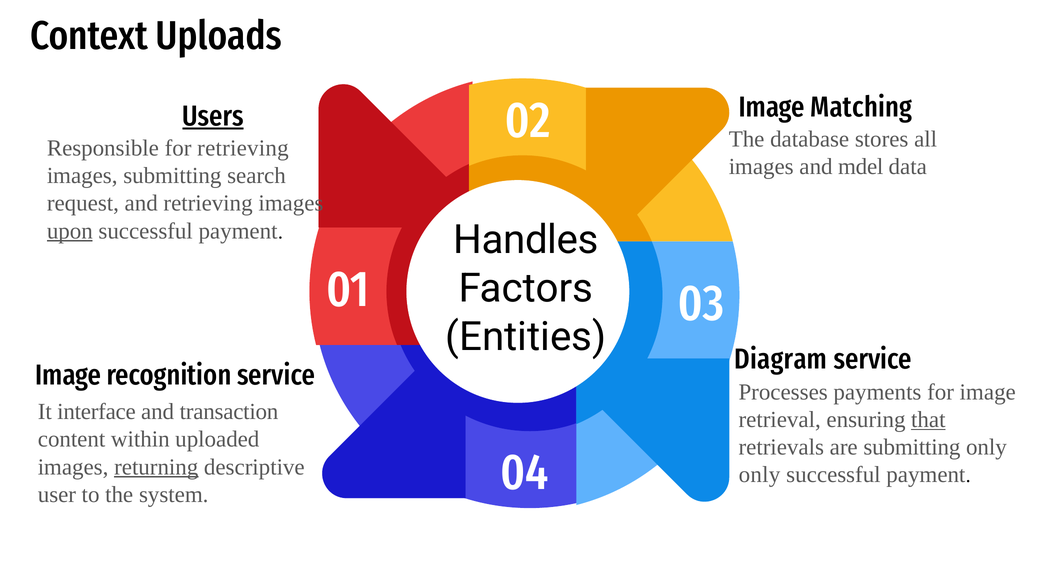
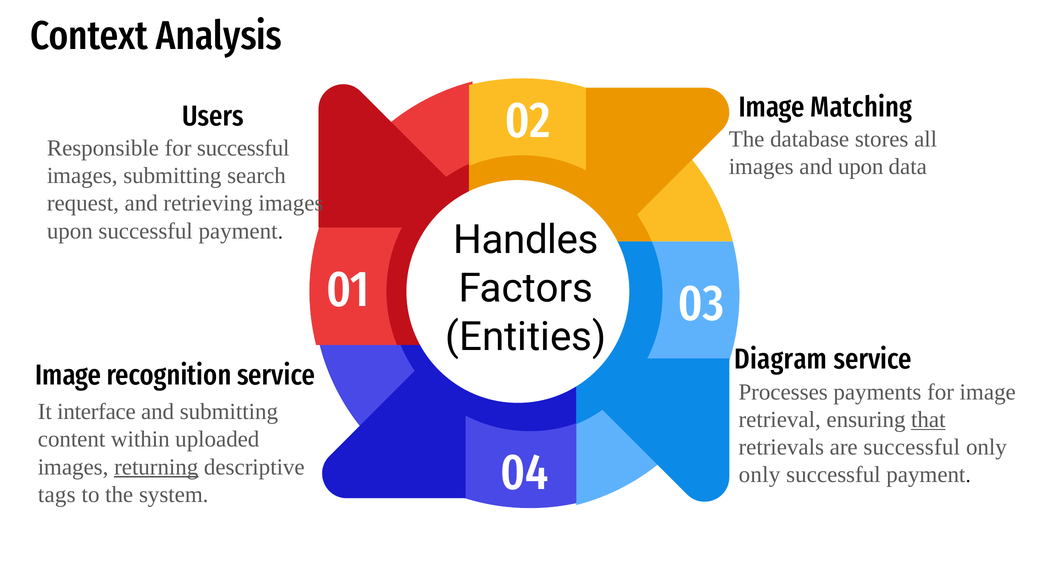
Uploads: Uploads -> Analysis (219, 36)
Users underline: present -> none (213, 116)
for retrieving: retrieving -> successful (243, 148)
and mdel: mdel -> upon (861, 167)
upon underline: present -> none (70, 231)
and transaction: transaction -> submitting (229, 412)
are submitting: submitting -> successful (912, 447)
user: user -> tags (57, 495)
